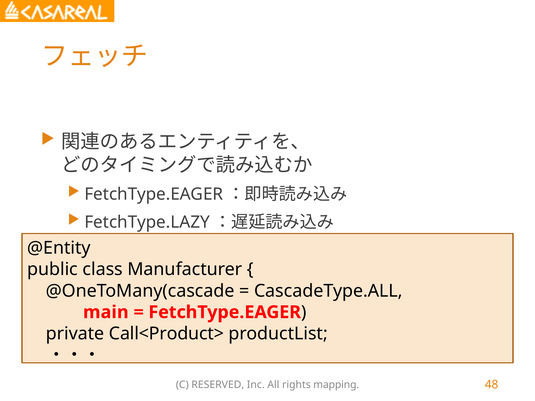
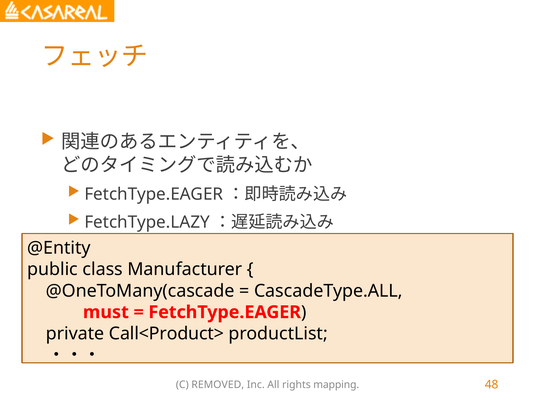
main: main -> must (106, 312)
RESERVED: RESERVED -> REMOVED (218, 385)
